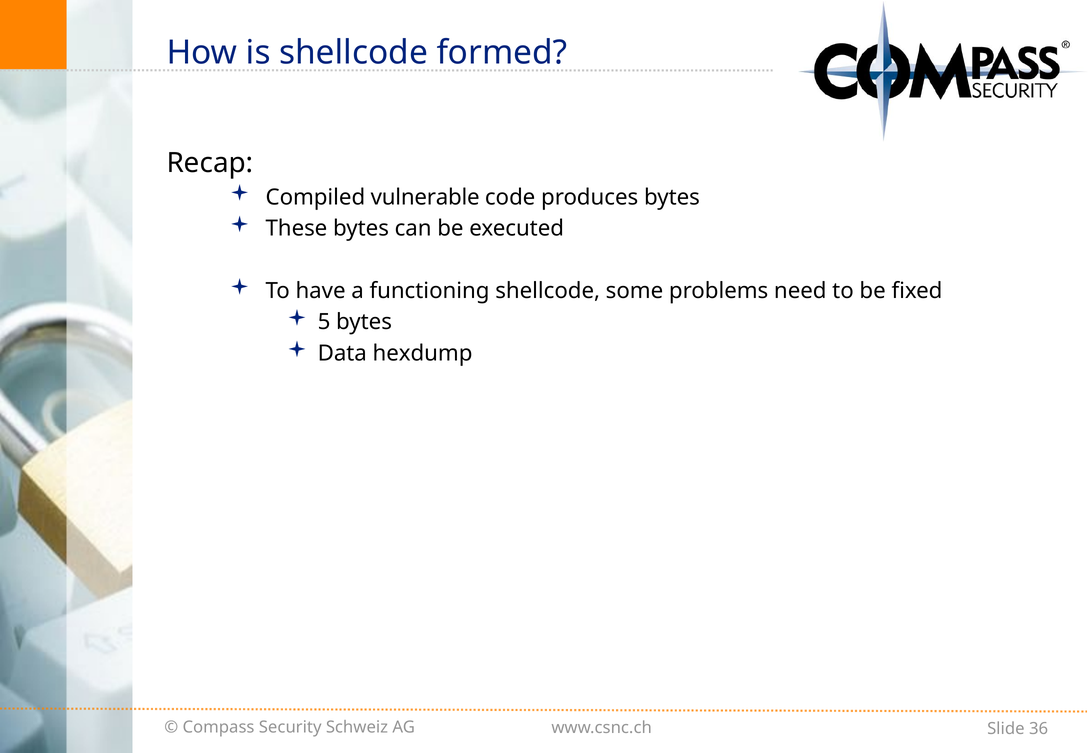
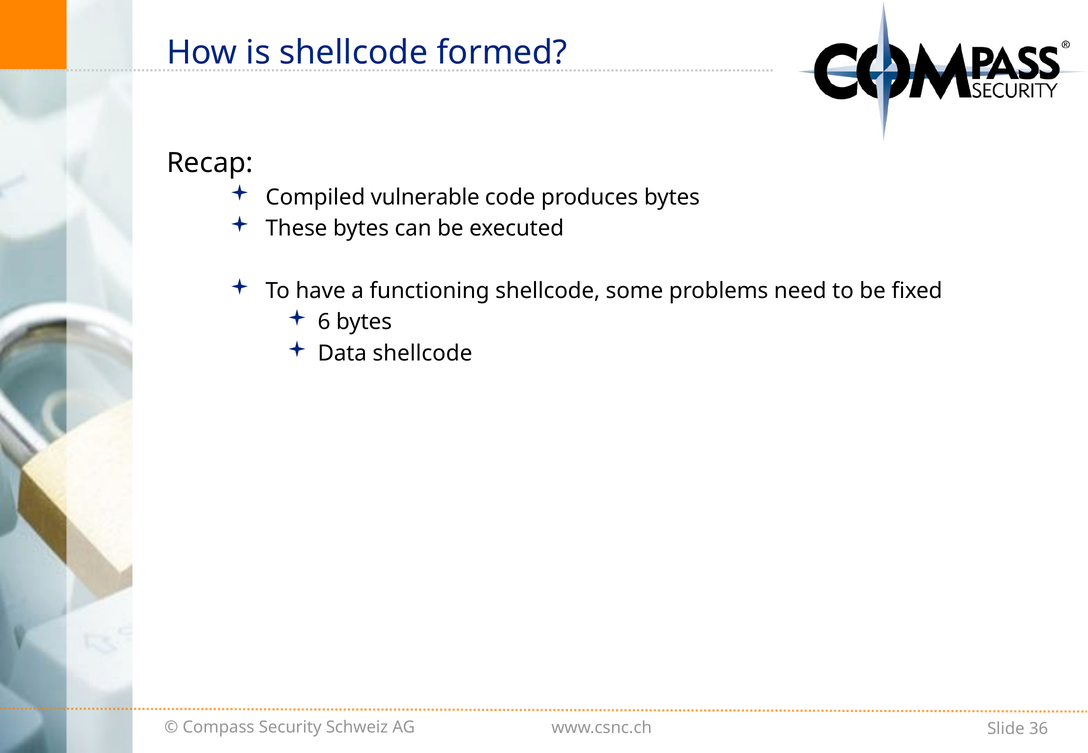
5: 5 -> 6 (324, 322)
Data hexdump: hexdump -> shellcode (422, 353)
